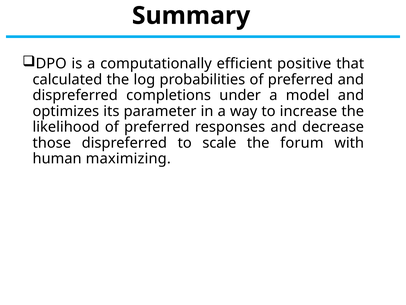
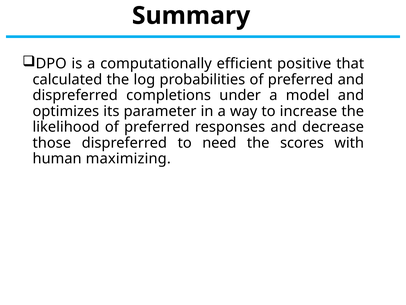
scale: scale -> need (219, 143)
forum: forum -> scores (302, 143)
